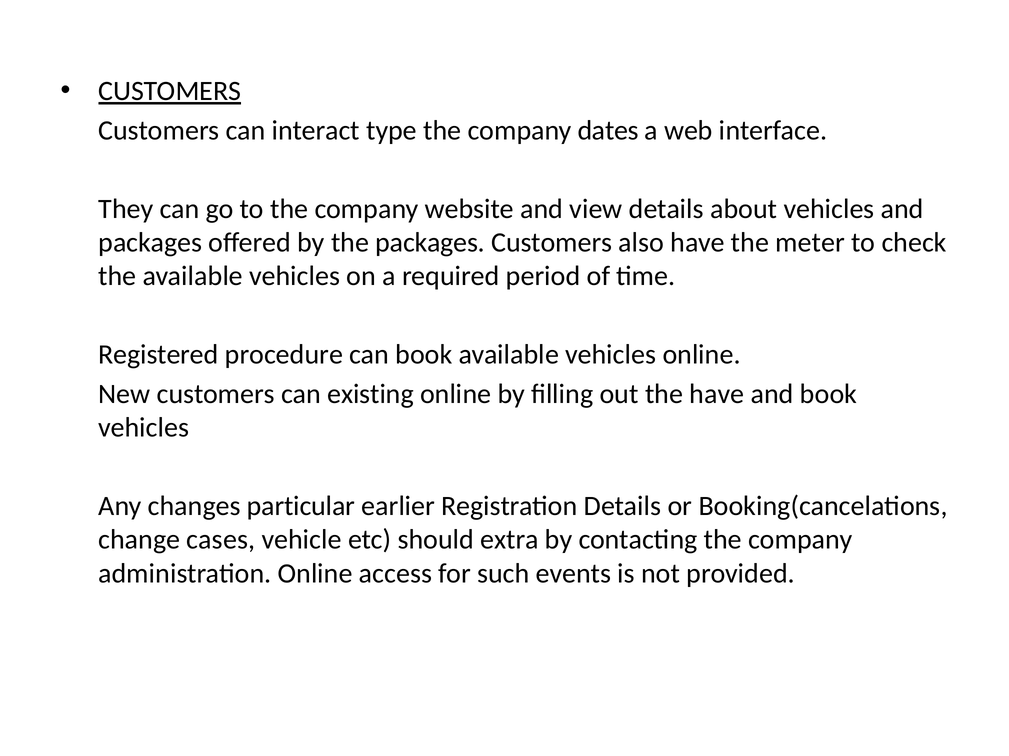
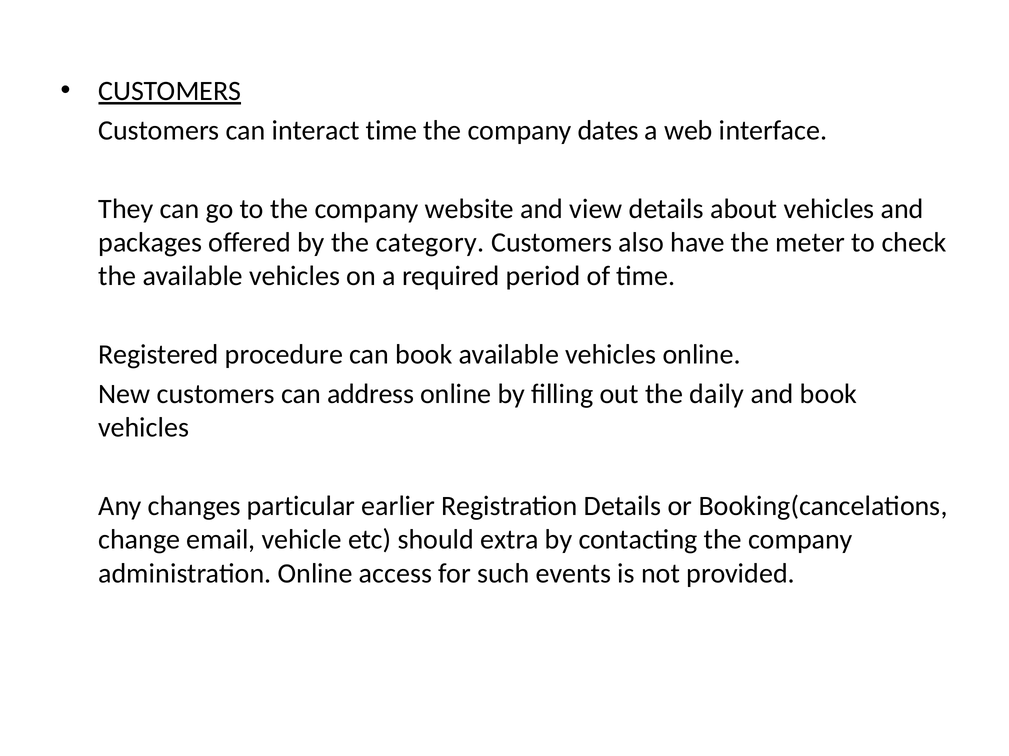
interact type: type -> time (392, 130)
the packages: packages -> category (430, 243)
existing: existing -> address (371, 394)
the have: have -> daily (717, 394)
cases: cases -> email (221, 540)
